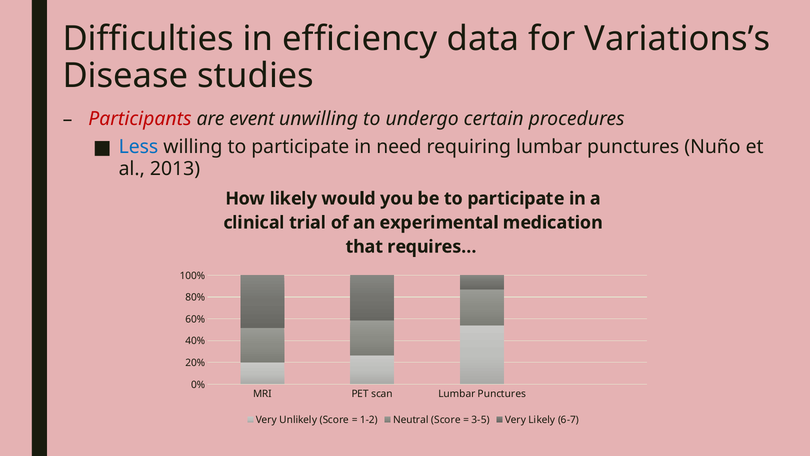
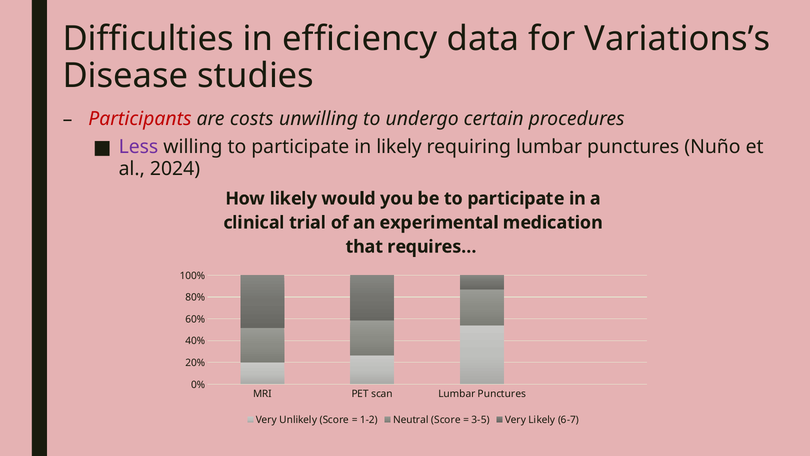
event: event -> costs (252, 119)
Less colour: blue -> purple (138, 147)
in need: need -> likely (399, 147)
2013: 2013 -> 2024 (175, 169)
